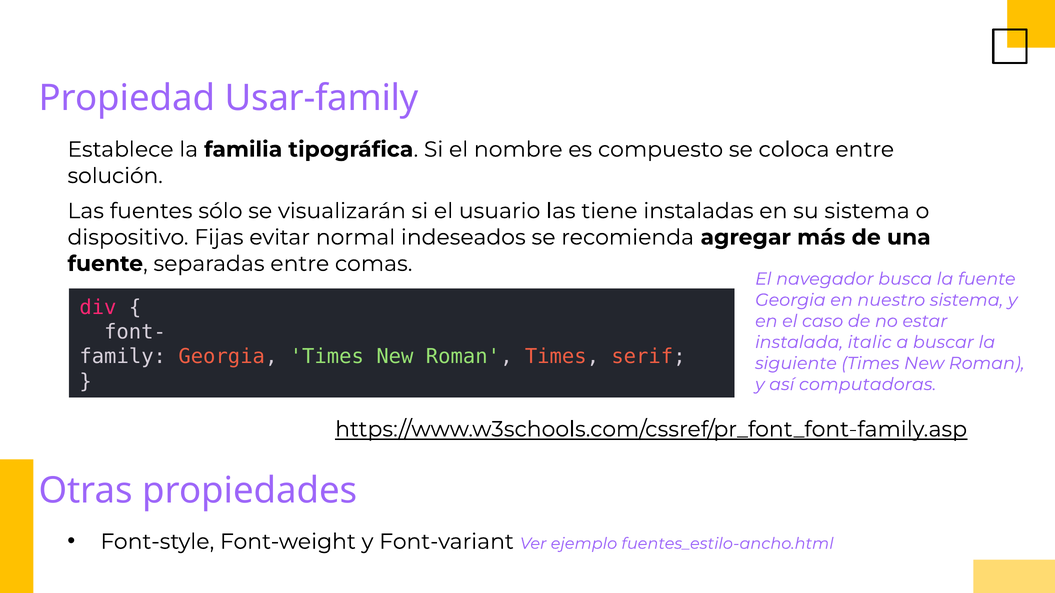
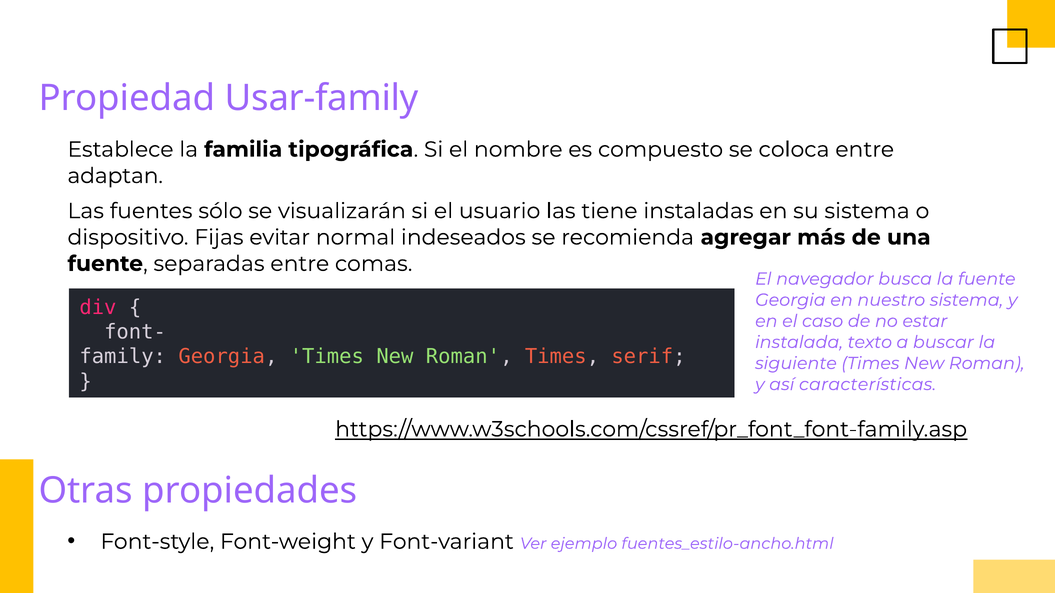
solución: solución -> adaptan (115, 176)
italic: italic -> texto (870, 342)
computadoras: computadoras -> características (868, 385)
